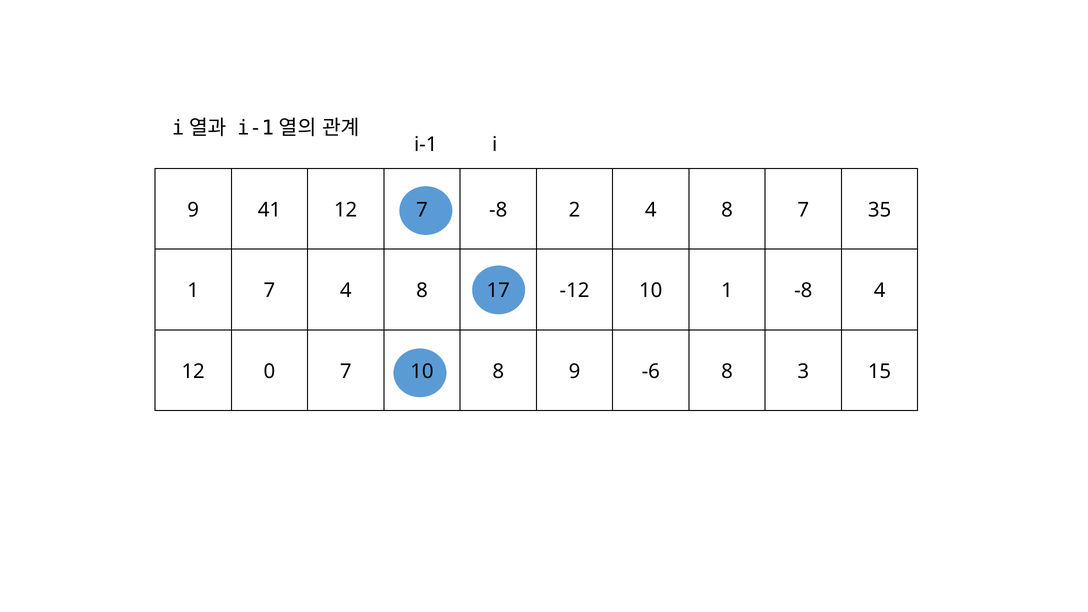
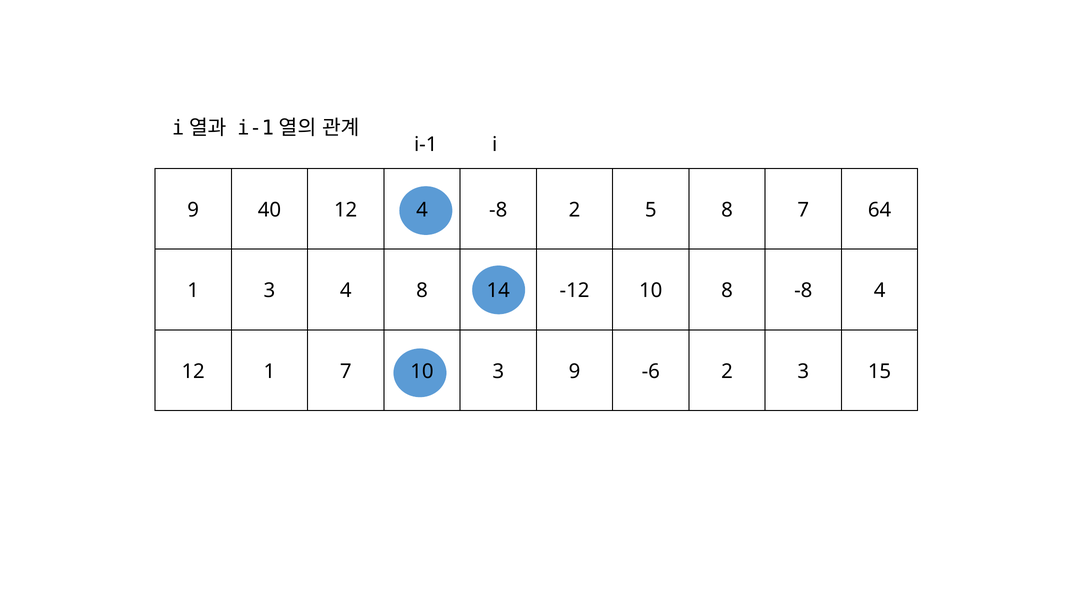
41: 41 -> 40 (269, 210)
12 7: 7 -> 4 (422, 210)
2 4: 4 -> 5 (651, 210)
35: 35 -> 64 (880, 210)
1 7: 7 -> 3 (269, 291)
17: 17 -> 14 (498, 291)
10 1: 1 -> 8 (727, 291)
12 0: 0 -> 1 (269, 371)
10 8: 8 -> 3 (498, 371)
-6 8: 8 -> 2 (727, 371)
